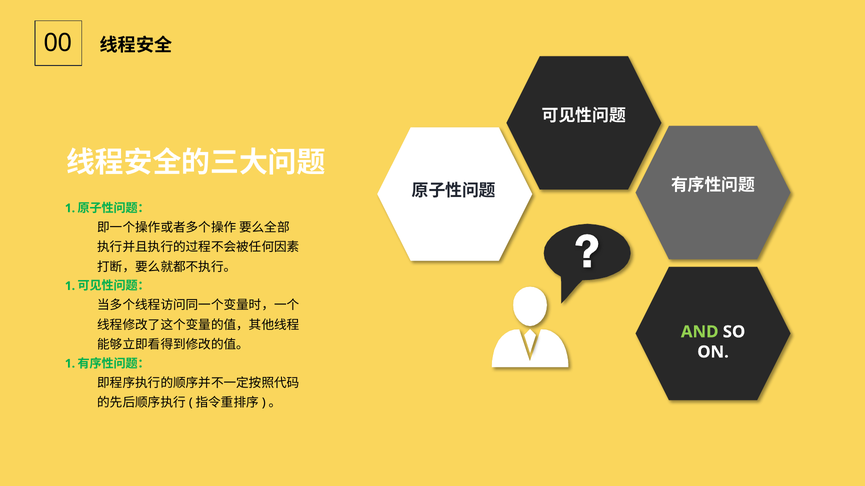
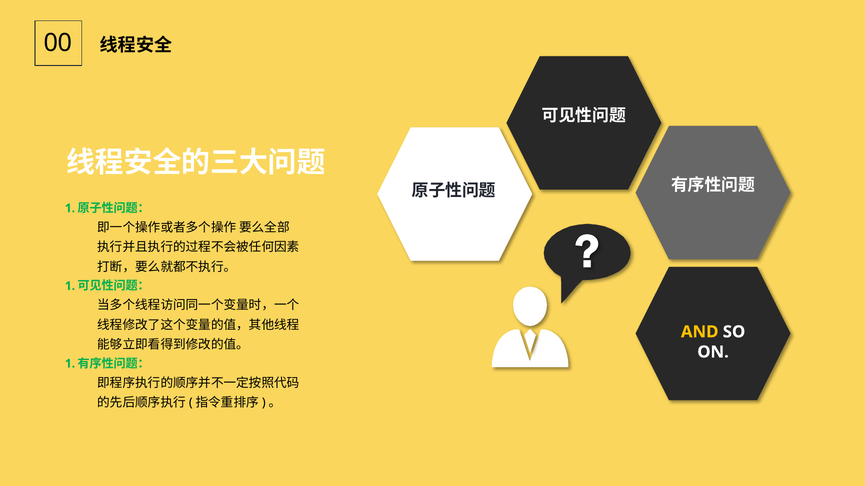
AND colour: light green -> yellow (700, 332)
